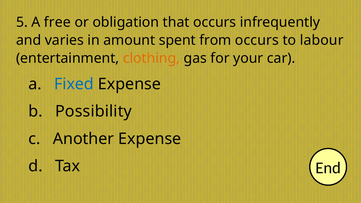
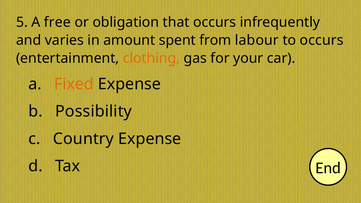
from occurs: occurs -> labour (257, 40)
to labour: labour -> occurs (322, 40)
Fixed colour: blue -> orange (74, 84)
Another: Another -> Country (83, 139)
